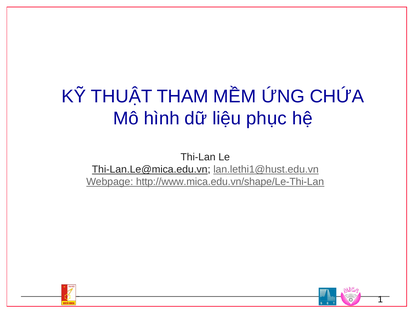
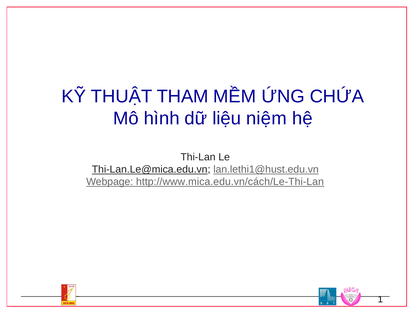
phục: phục -> niệm (266, 119)
http://www.mica.edu.vn/shape/Le-Thi-Lan: http://www.mica.edu.vn/shape/Le-Thi-Lan -> http://www.mica.edu.vn/cách/Le-Thi-Lan (230, 182)
